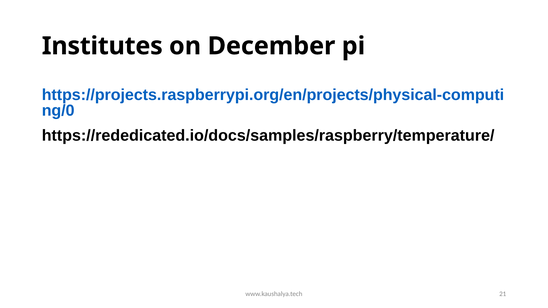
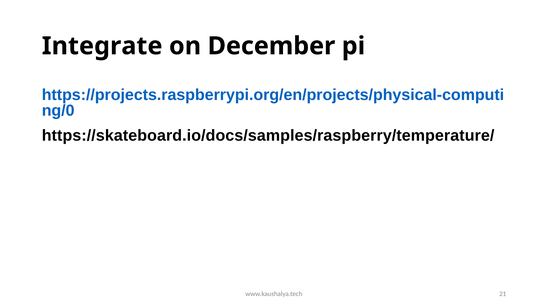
Institutes: Institutes -> Integrate (102, 46)
https://rededicated.io/docs/samples/raspberry/temperature/: https://rededicated.io/docs/samples/raspberry/temperature/ -> https://skateboard.io/docs/samples/raspberry/temperature/ (268, 136)
